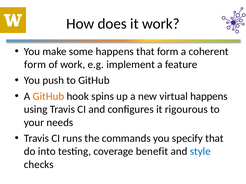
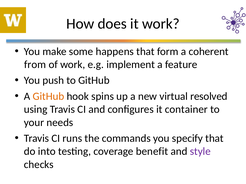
form: form -> from (35, 65)
virtual happens: happens -> resolved (209, 96)
rigourous: rigourous -> container (186, 110)
style colour: blue -> purple (200, 152)
